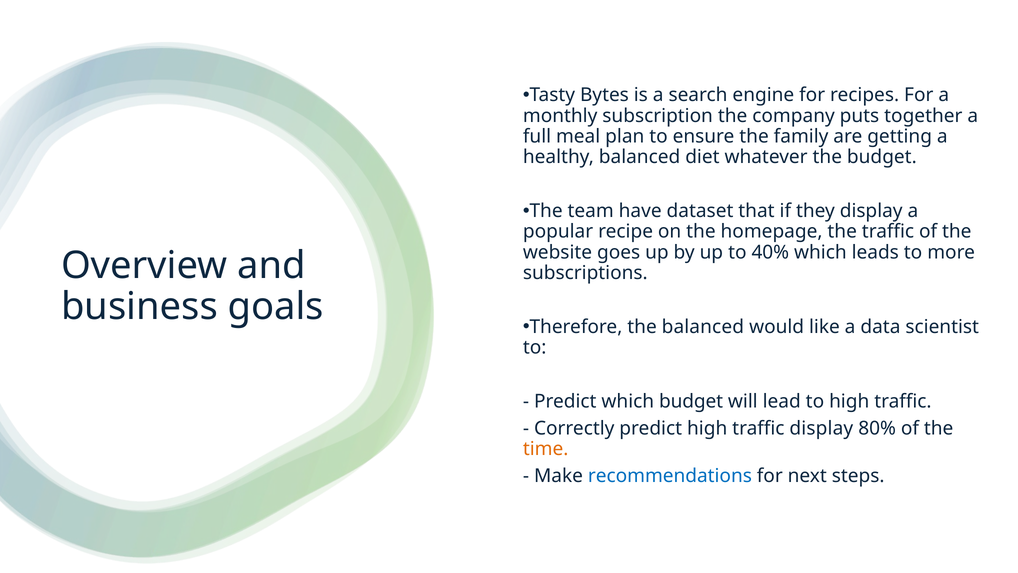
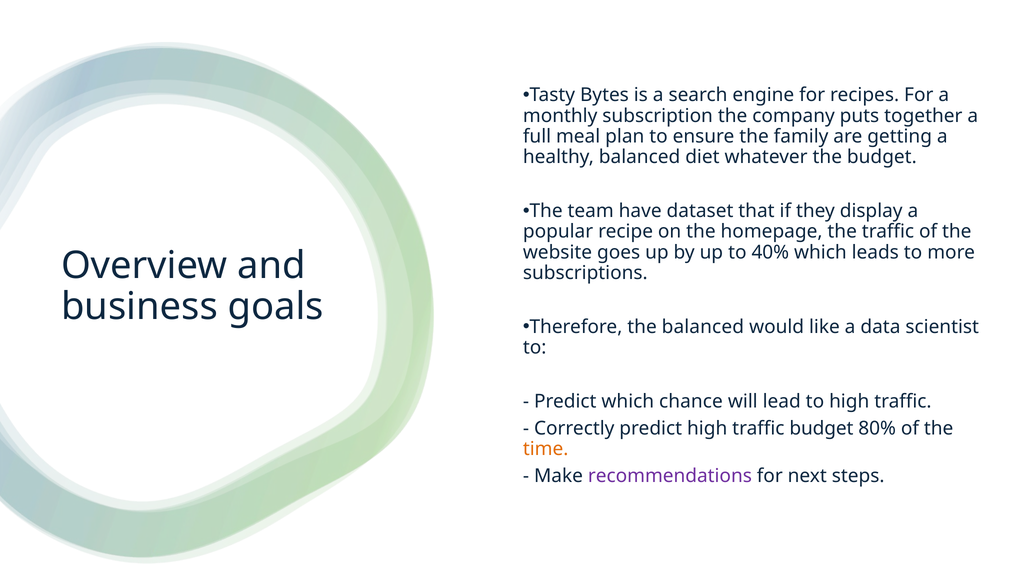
which budget: budget -> chance (691, 401)
traffic display: display -> budget (821, 428)
recommendations colour: blue -> purple (670, 476)
